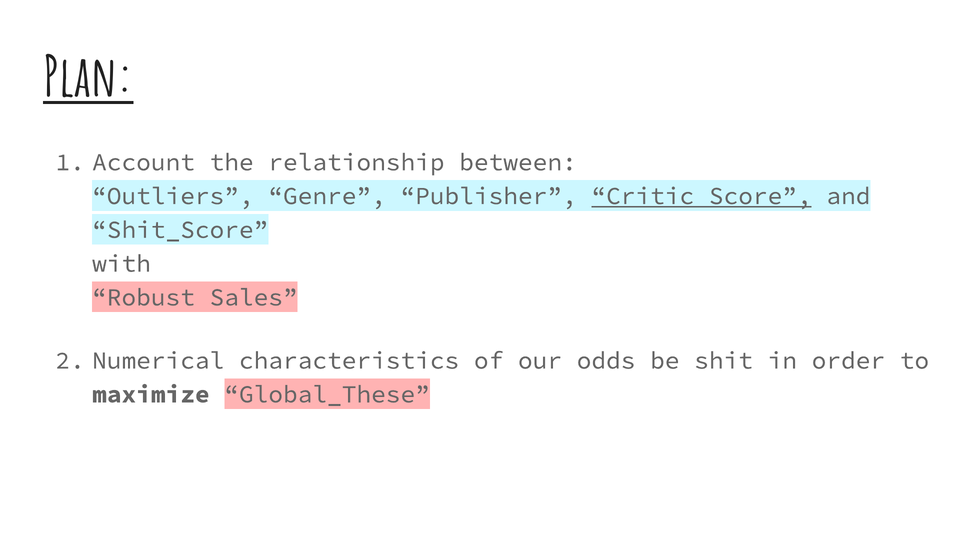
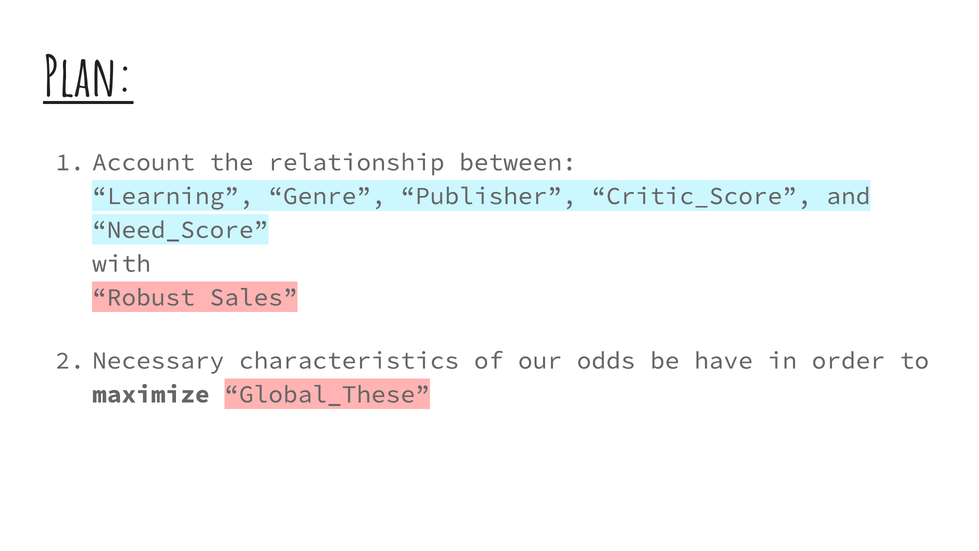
Outliers: Outliers -> Learning (173, 196)
Critic_Score underline: present -> none (702, 196)
Shit_Score: Shit_Score -> Need_Score (180, 230)
Numerical: Numerical -> Necessary (158, 360)
shit: shit -> have (724, 360)
